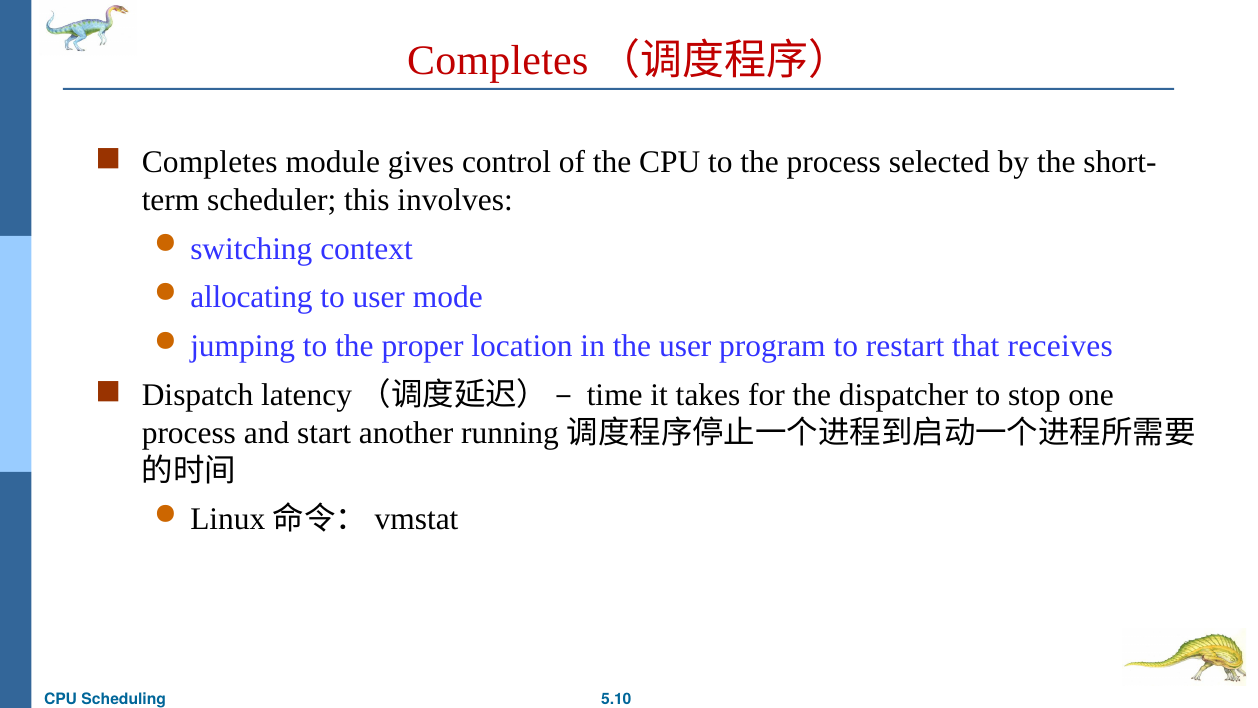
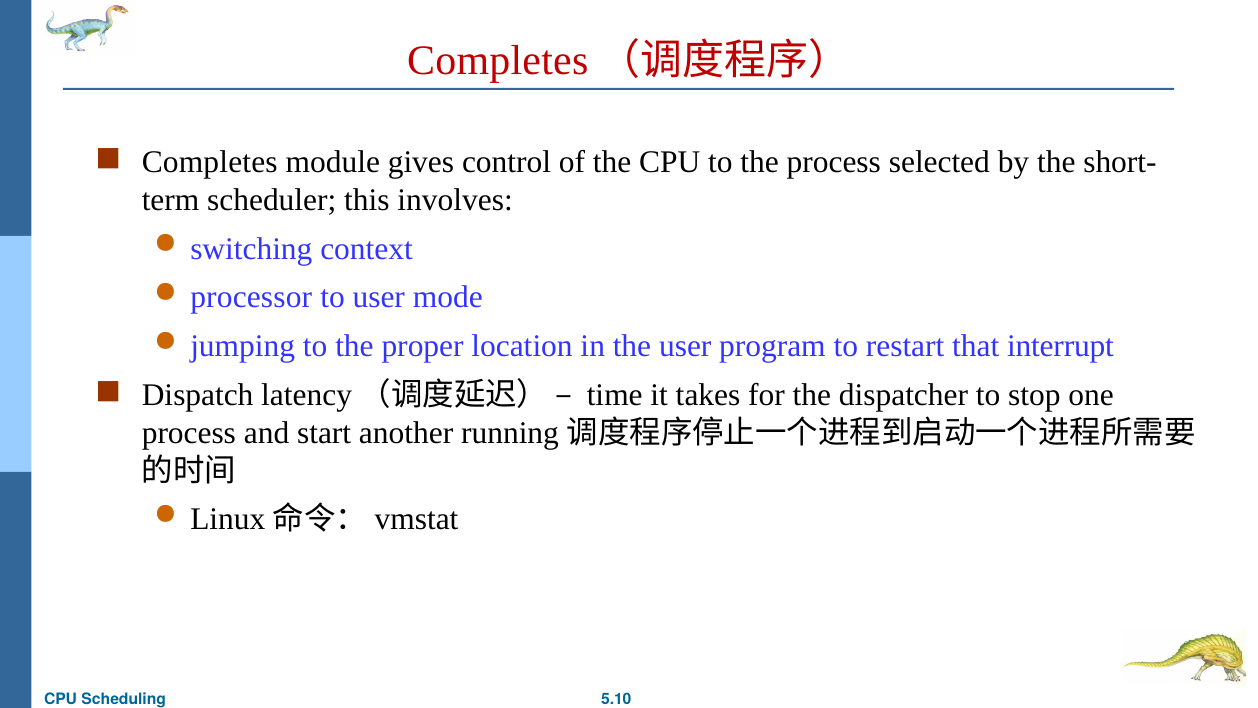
allocating: allocating -> processor (251, 297)
receives: receives -> interrupt (1061, 346)
